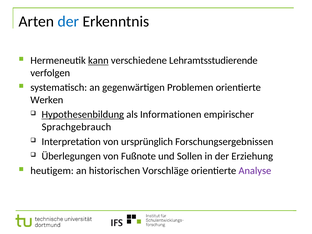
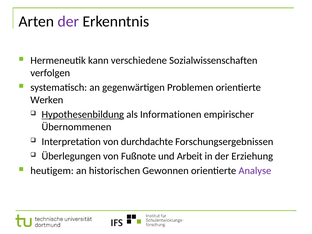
der colour: blue -> purple (68, 21)
kann underline: present -> none (98, 60)
Lehramtsstudierende: Lehramtsstudierende -> Sozialwissenschaften (213, 60)
Sprachgebrauch: Sprachgebrauch -> Übernommenen (76, 127)
ursprünglich: ursprünglich -> durchdachte (147, 142)
Sollen: Sollen -> Arbeit (190, 156)
Vorschläge: Vorschläge -> Gewonnen (166, 171)
